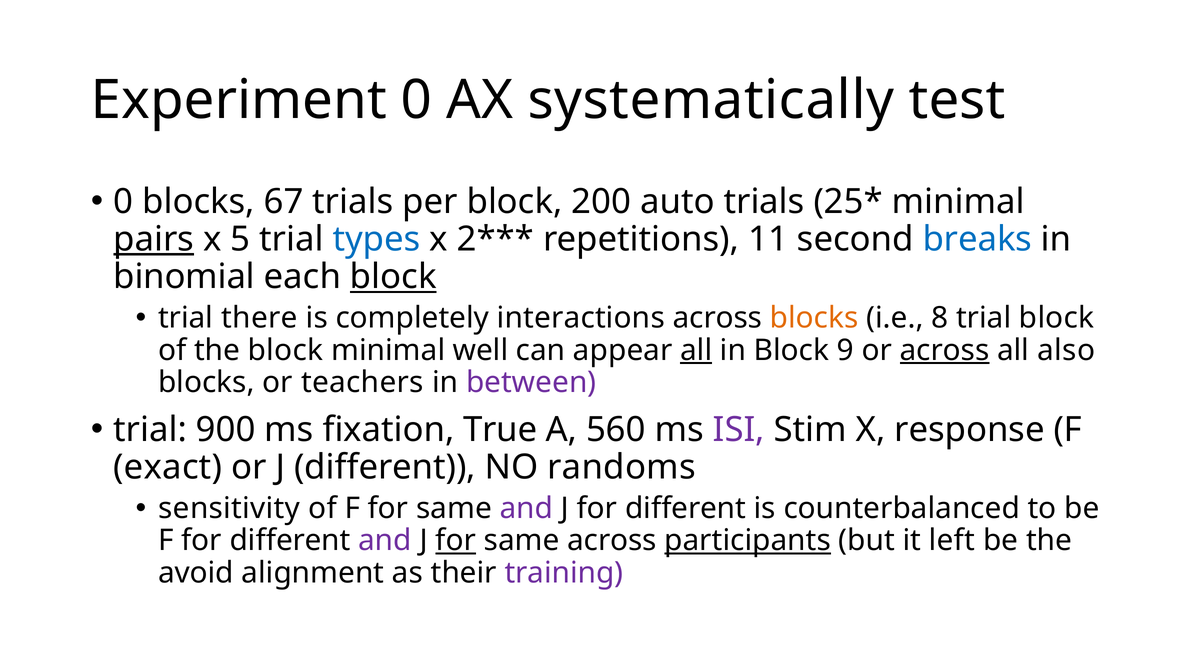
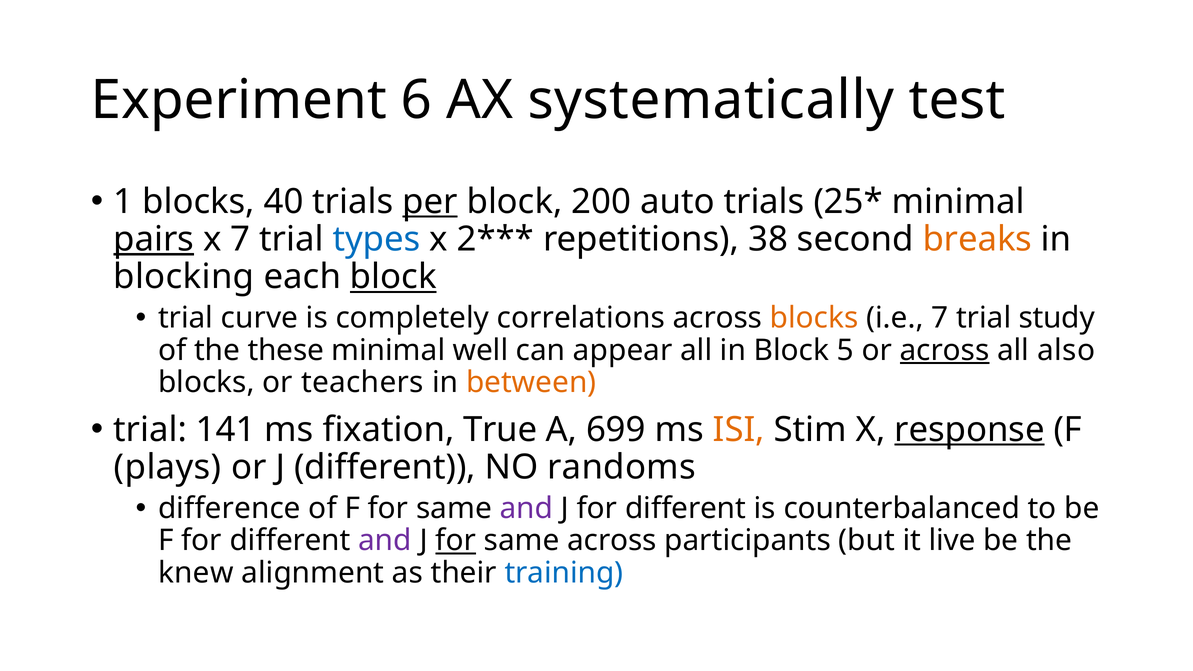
Experiment 0: 0 -> 6 (417, 100)
0: 0 -> 1 (123, 202)
67: 67 -> 40 (284, 202)
per underline: none -> present (430, 202)
x 5: 5 -> 7 (240, 239)
11: 11 -> 38 (768, 239)
breaks colour: blue -> orange (977, 239)
binomial: binomial -> blocking (184, 277)
there: there -> curve (260, 318)
interactions: interactions -> correlations (581, 318)
i.e 8: 8 -> 7 (940, 318)
trial block: block -> study (1057, 318)
the block: block -> these (286, 350)
all underline: present -> none (696, 350)
9: 9 -> 5 (845, 350)
between colour: purple -> orange (531, 382)
900: 900 -> 141 (226, 430)
560: 560 -> 699 (616, 430)
ISI colour: purple -> orange (739, 430)
response underline: none -> present (970, 430)
exact: exact -> plays (168, 467)
sensitivity: sensitivity -> difference (229, 508)
participants underline: present -> none (748, 541)
left: left -> live (952, 541)
avoid: avoid -> knew (196, 573)
training colour: purple -> blue (564, 573)
